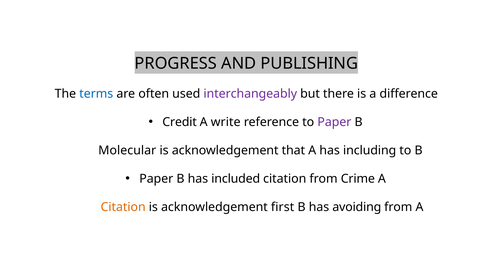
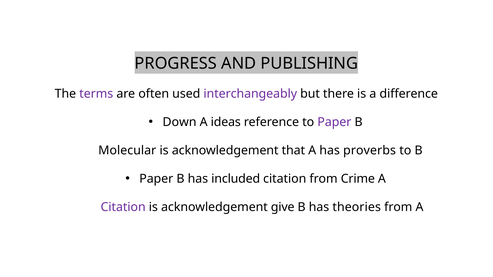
terms colour: blue -> purple (96, 94)
Credit: Credit -> Down (179, 122)
write: write -> ideas (226, 122)
including: including -> proverbs (370, 151)
Citation colour: orange -> purple (123, 207)
first: first -> give (283, 207)
avoiding: avoiding -> theories (357, 207)
